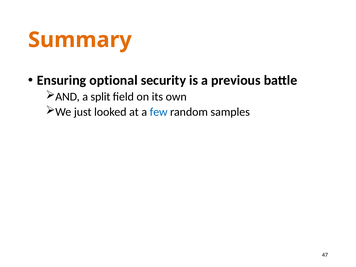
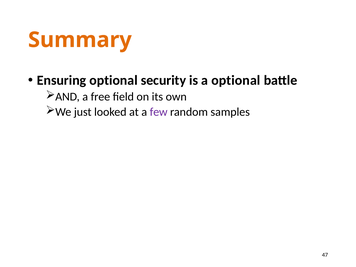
a previous: previous -> optional (236, 80)
split: split -> free (100, 97)
few colour: blue -> purple (159, 112)
